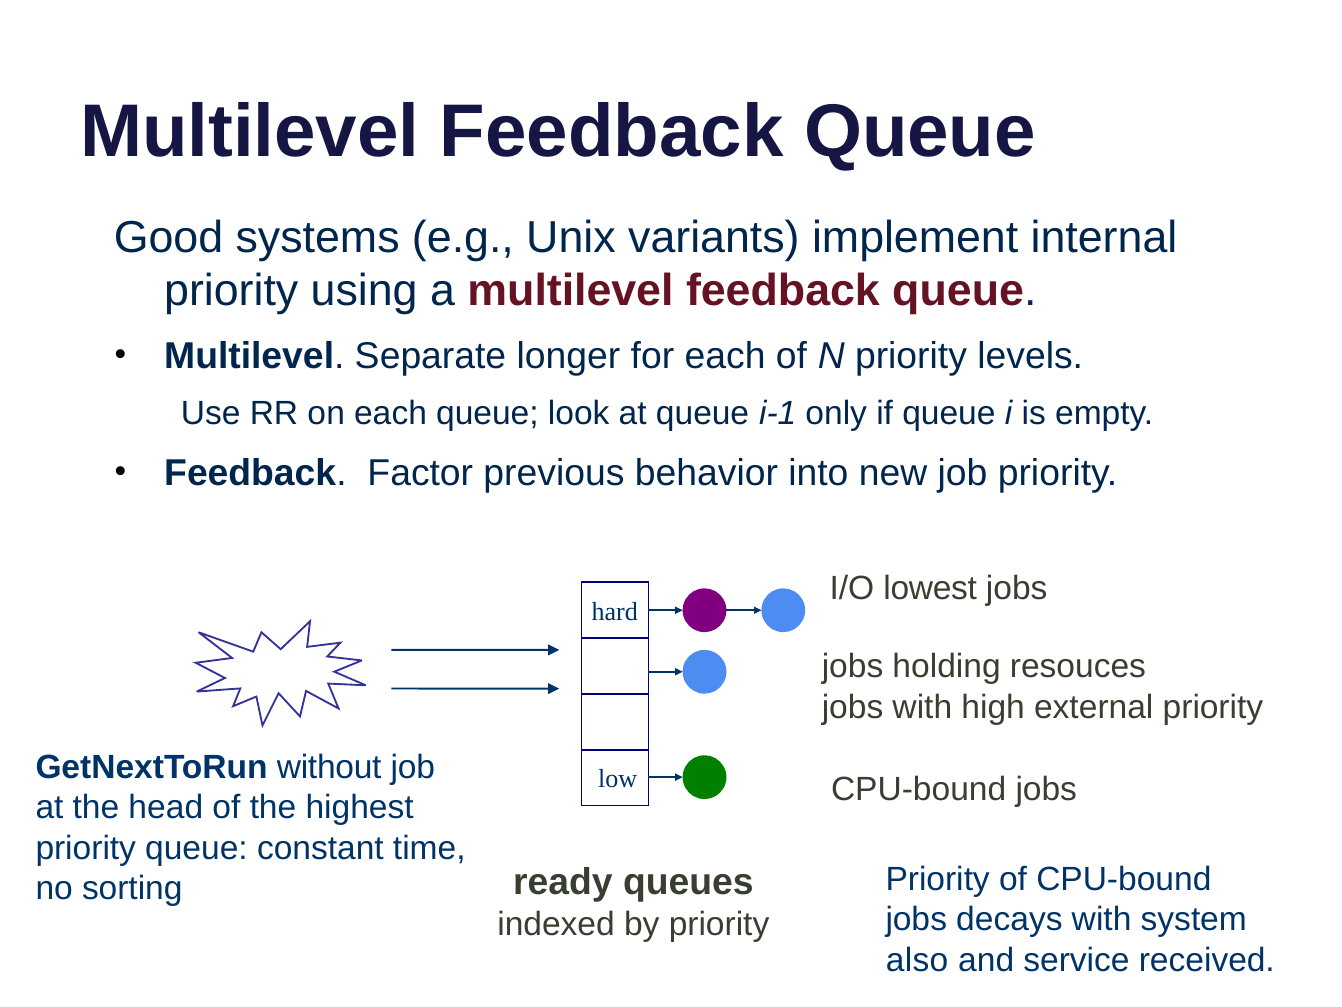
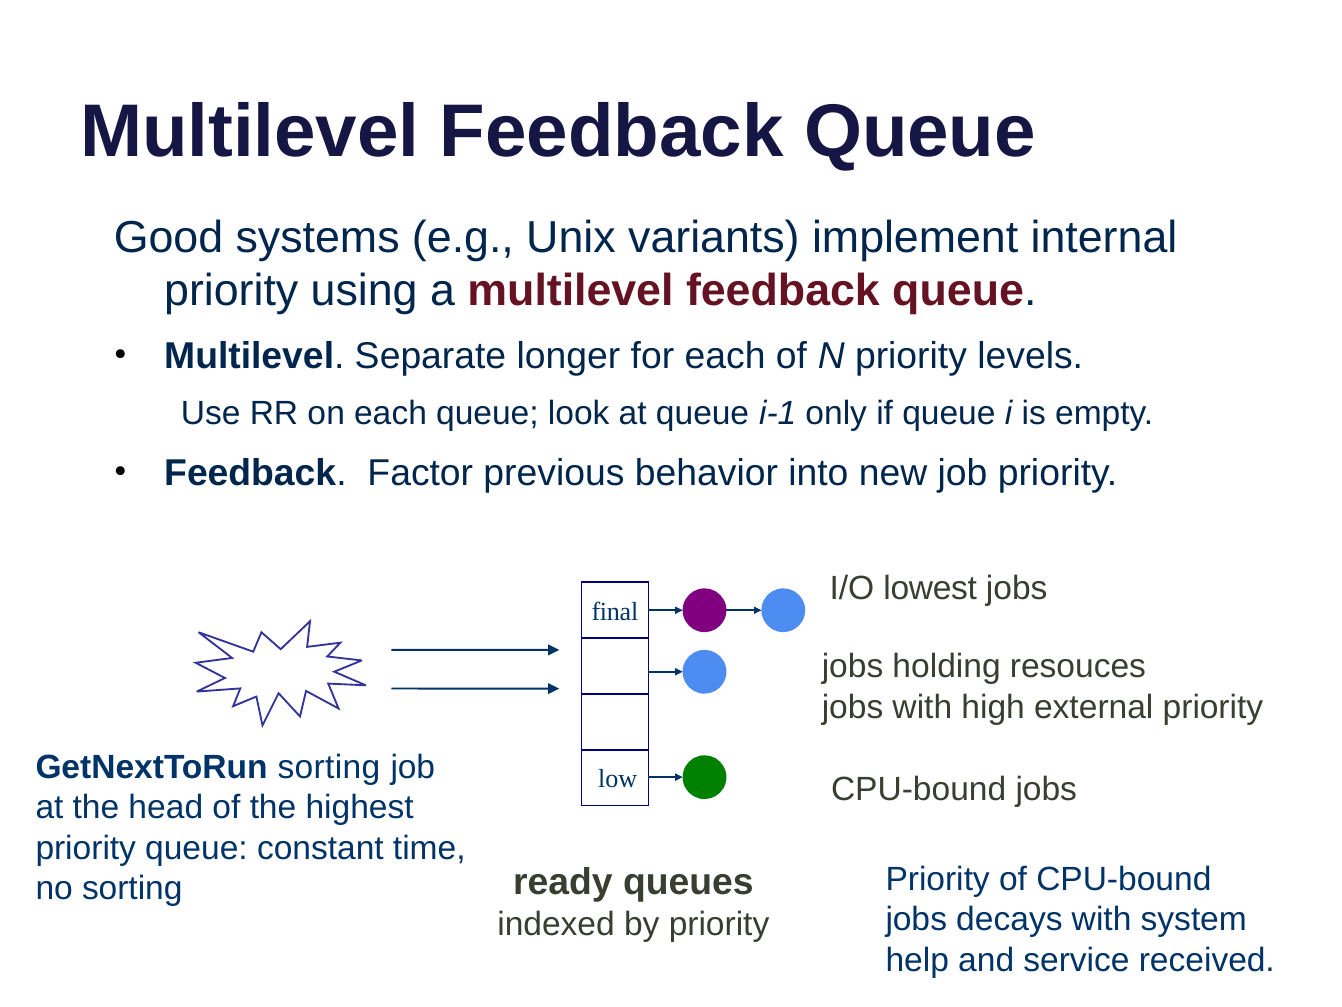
hard: hard -> final (615, 611)
GetNextToRun without: without -> sorting (329, 767)
also: also -> help (917, 960)
